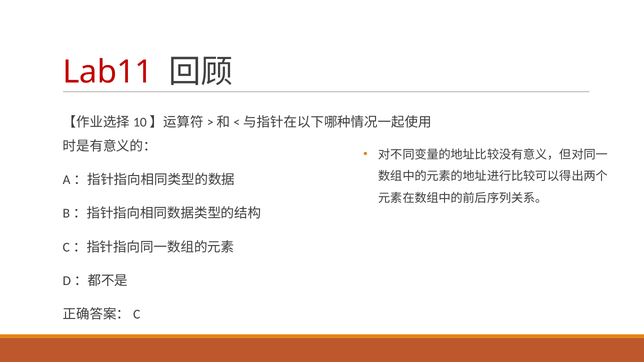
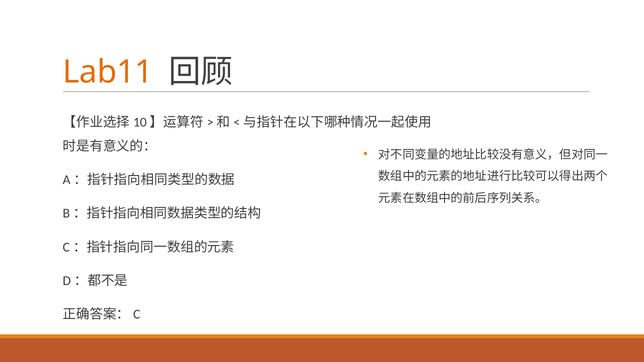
Lab11 colour: red -> orange (108, 72)
